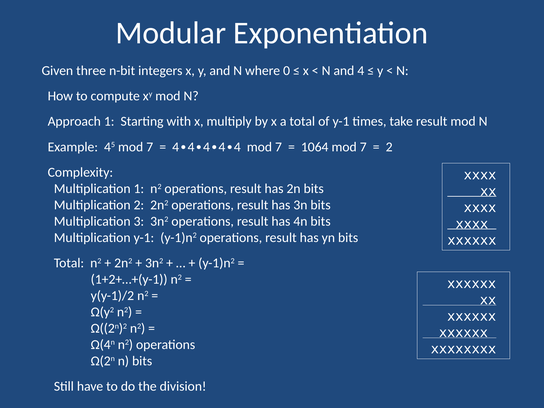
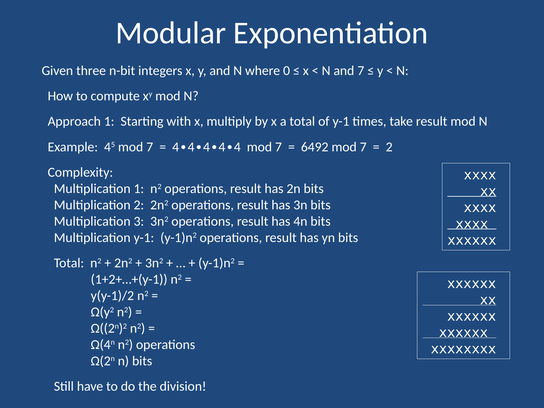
and 4: 4 -> 7 (361, 71)
1064: 1064 -> 6492 (315, 147)
